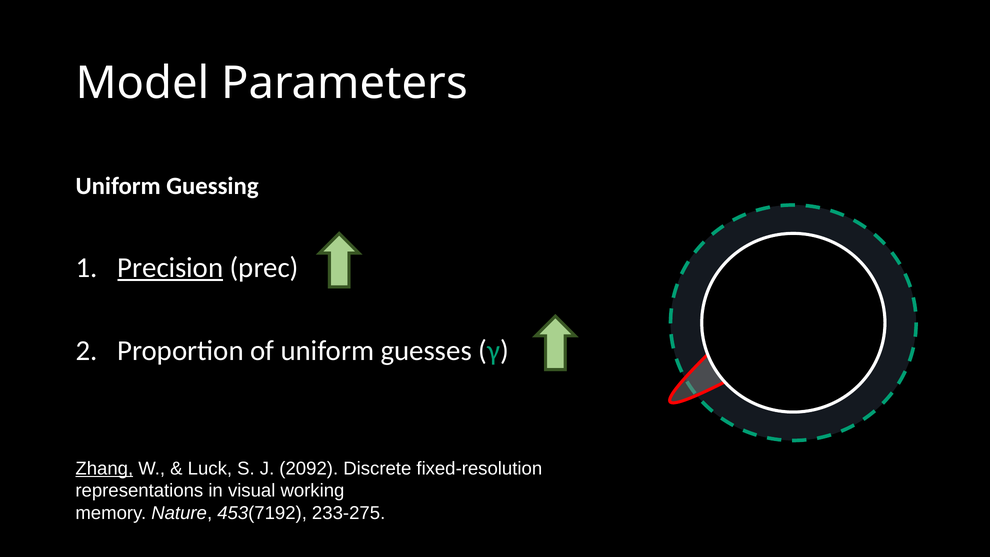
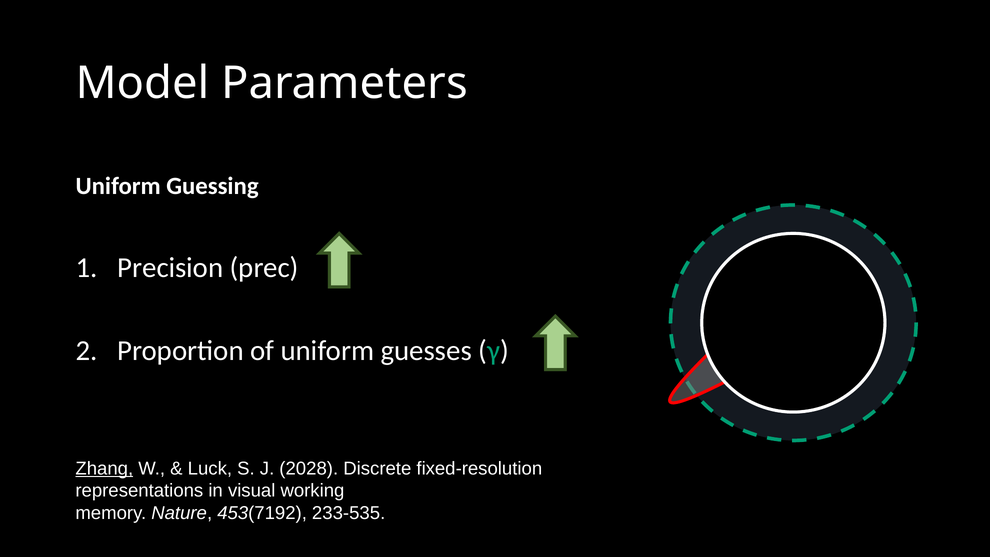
Precision underline: present -> none (170, 268)
2092: 2092 -> 2028 (309, 468)
233-275: 233-275 -> 233-535 (349, 513)
